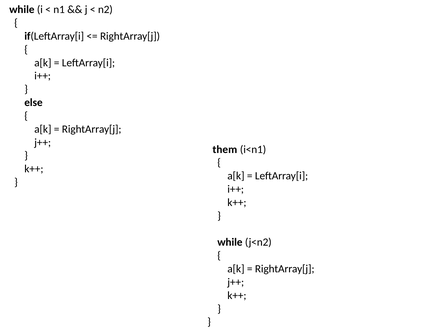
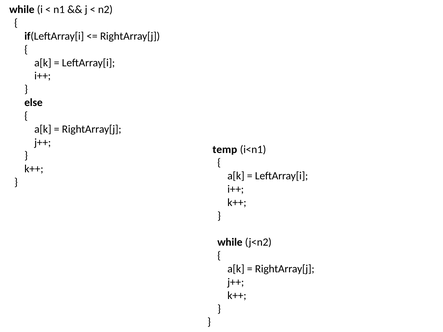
them: them -> temp (225, 149)
